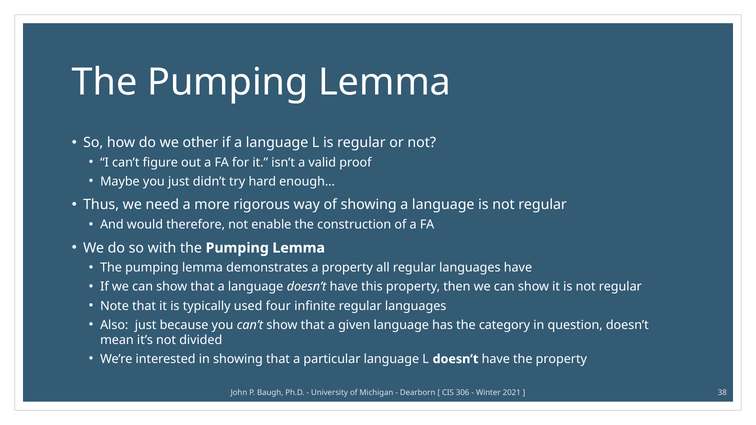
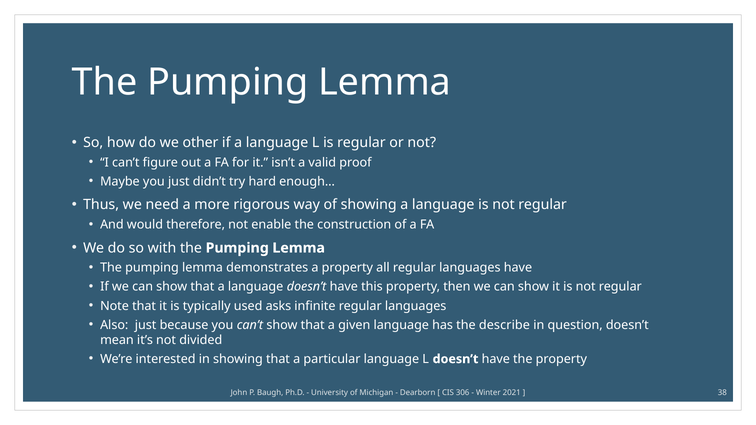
four: four -> asks (278, 306)
category: category -> describe (504, 325)
